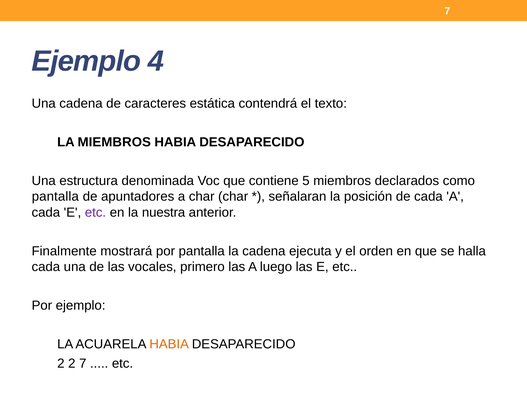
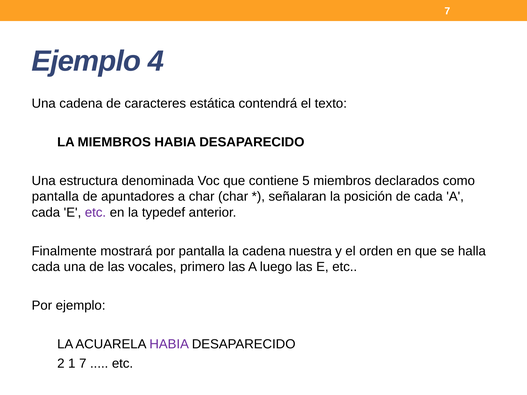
nuestra: nuestra -> typedef (164, 213)
ejecuta: ejecuta -> nuestra (310, 251)
HABIA colour: orange -> purple (169, 344)
2 2: 2 -> 1 (72, 364)
